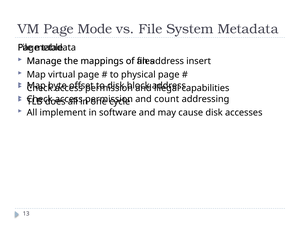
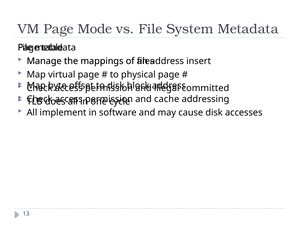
capabilities: capabilities -> committed (205, 88)
count: count -> cache (167, 99)
